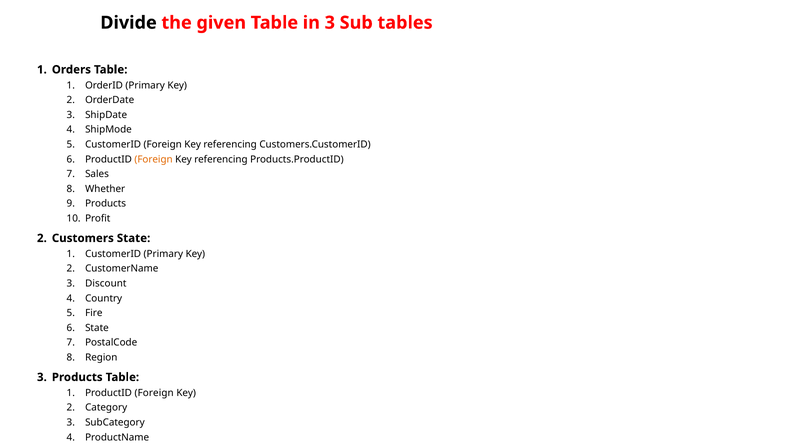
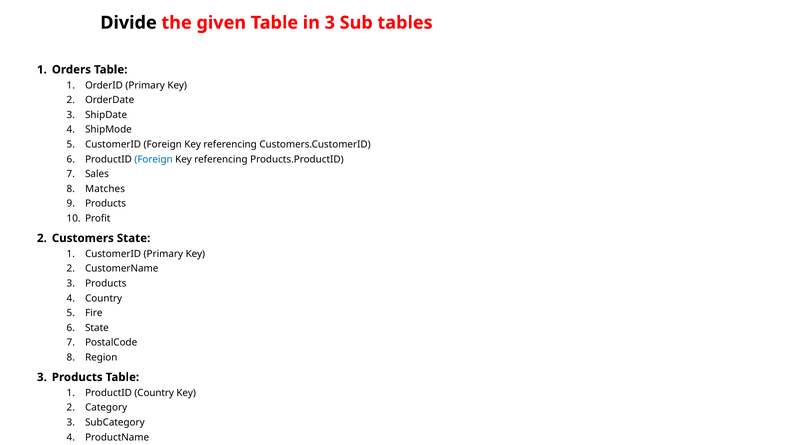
Foreign colour: orange -> blue (154, 159)
Whether: Whether -> Matches (105, 189)
Discount: Discount -> Products (106, 283)
Foreign: Foreign -> Country (154, 392)
